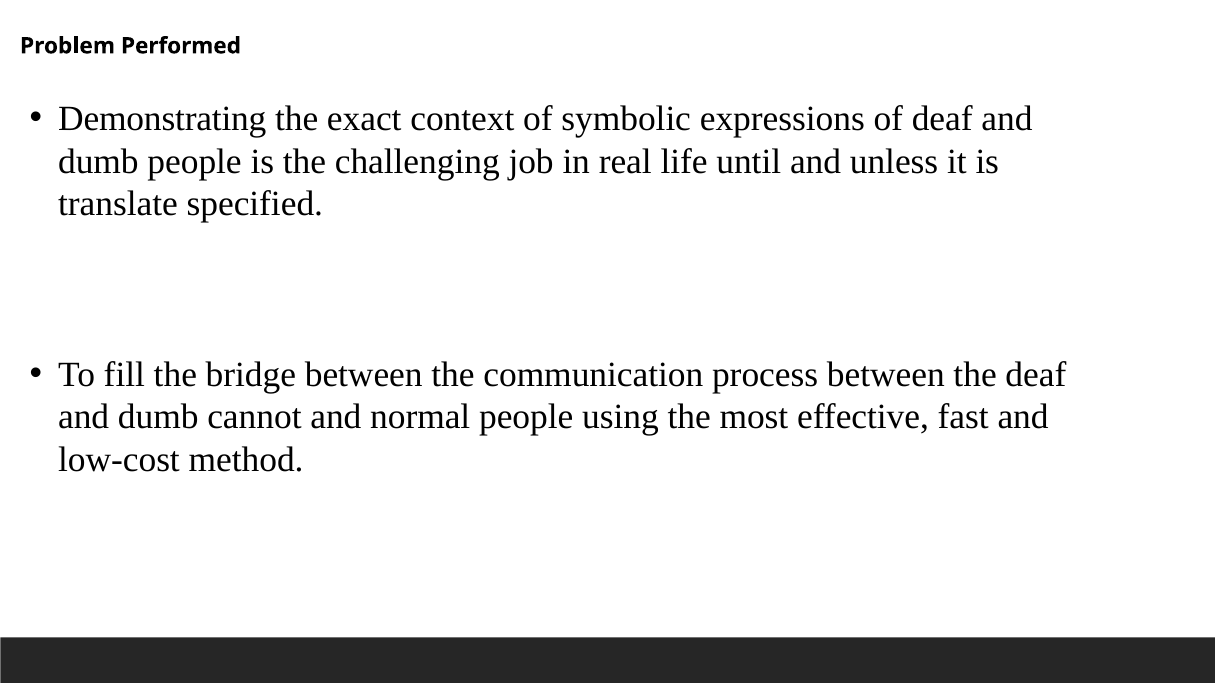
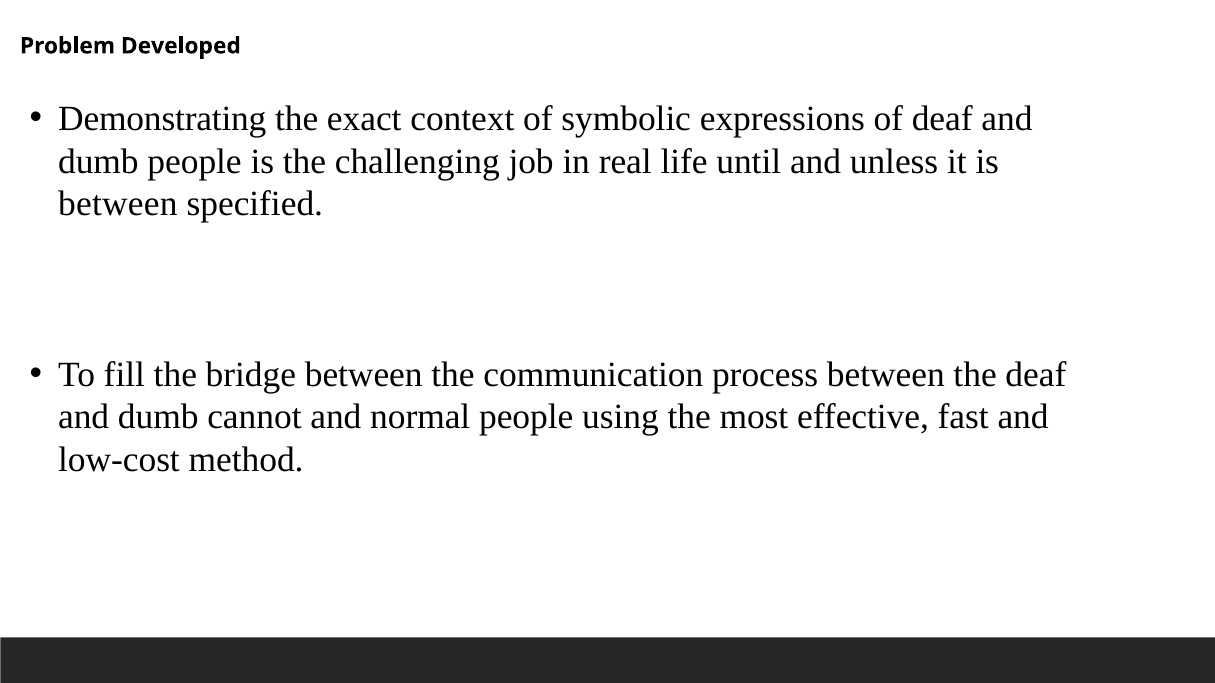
Performed: Performed -> Developed (181, 46)
translate: translate -> between (118, 204)
